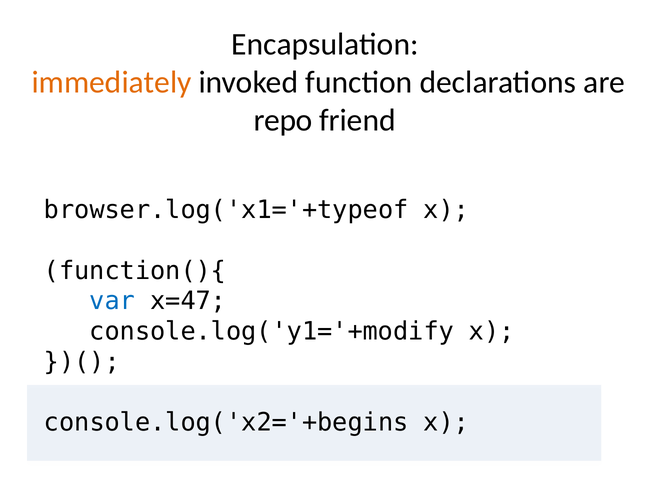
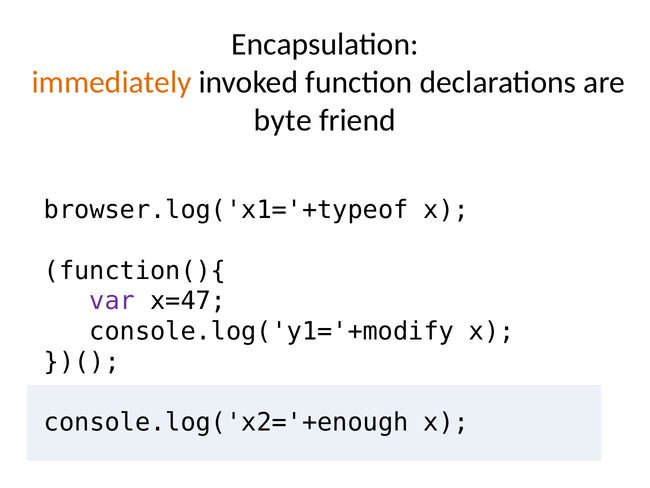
repo: repo -> byte (283, 120)
var colour: blue -> purple (112, 301)
console.log('x2='+begins: console.log('x2='+begins -> console.log('x2='+enough (226, 422)
